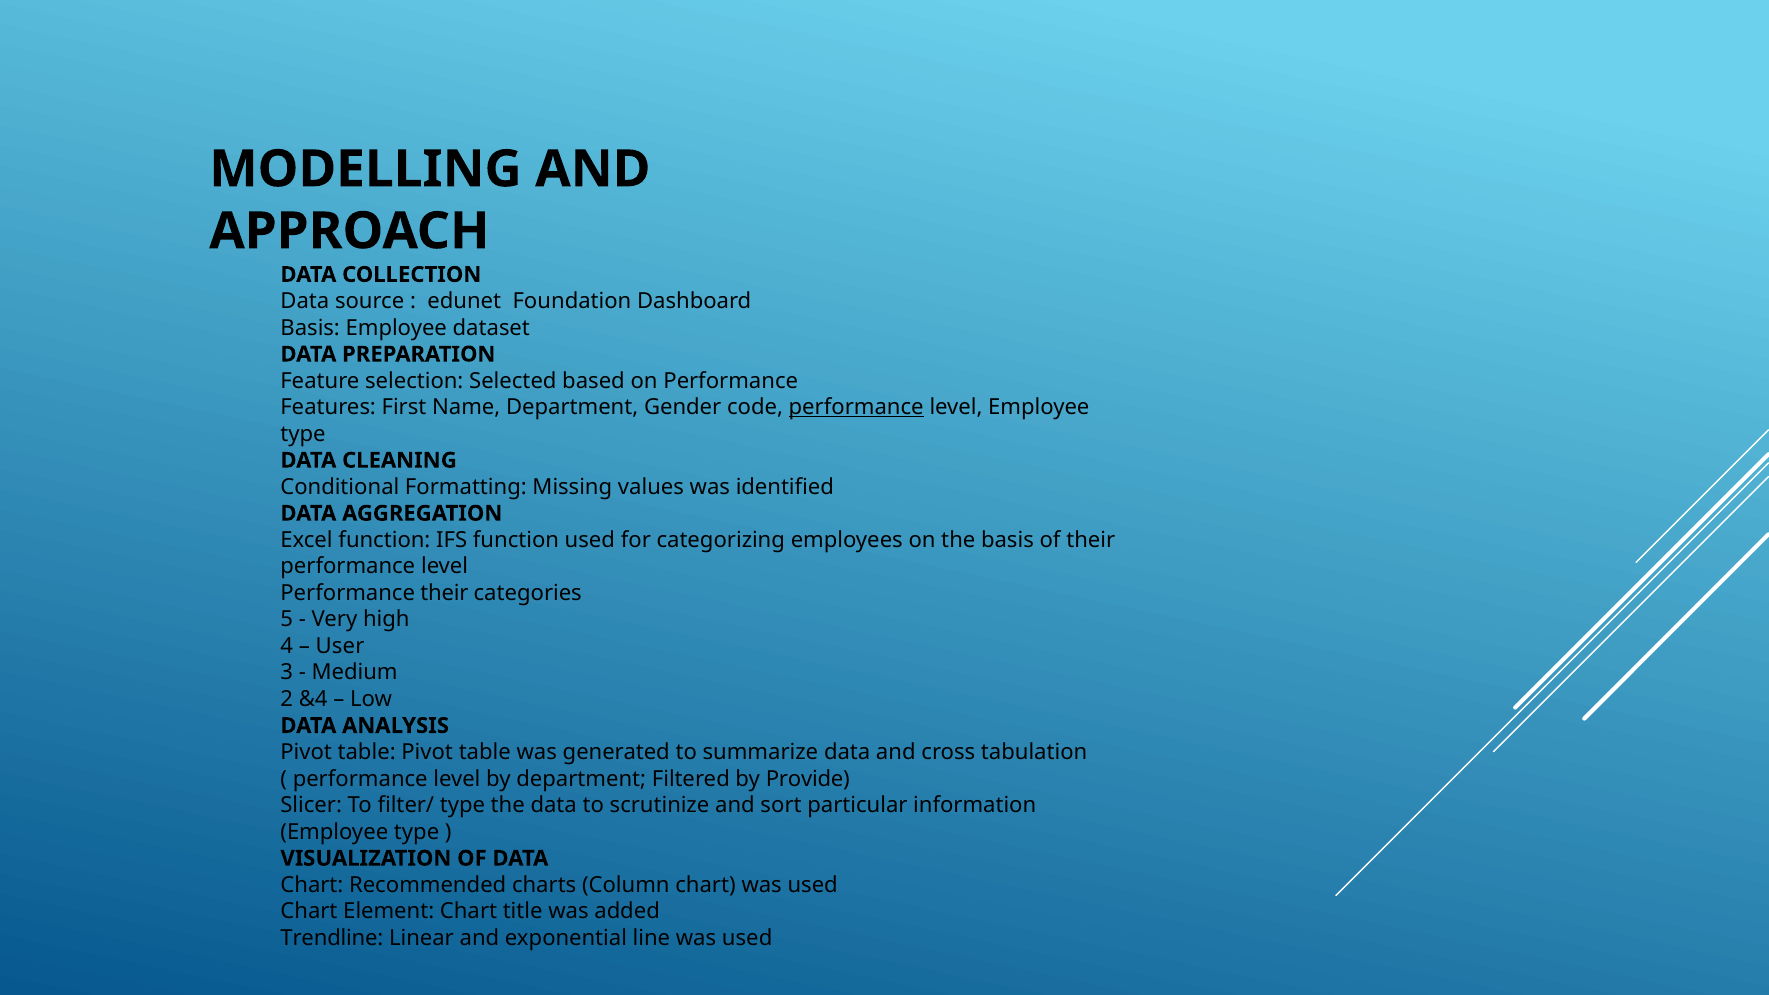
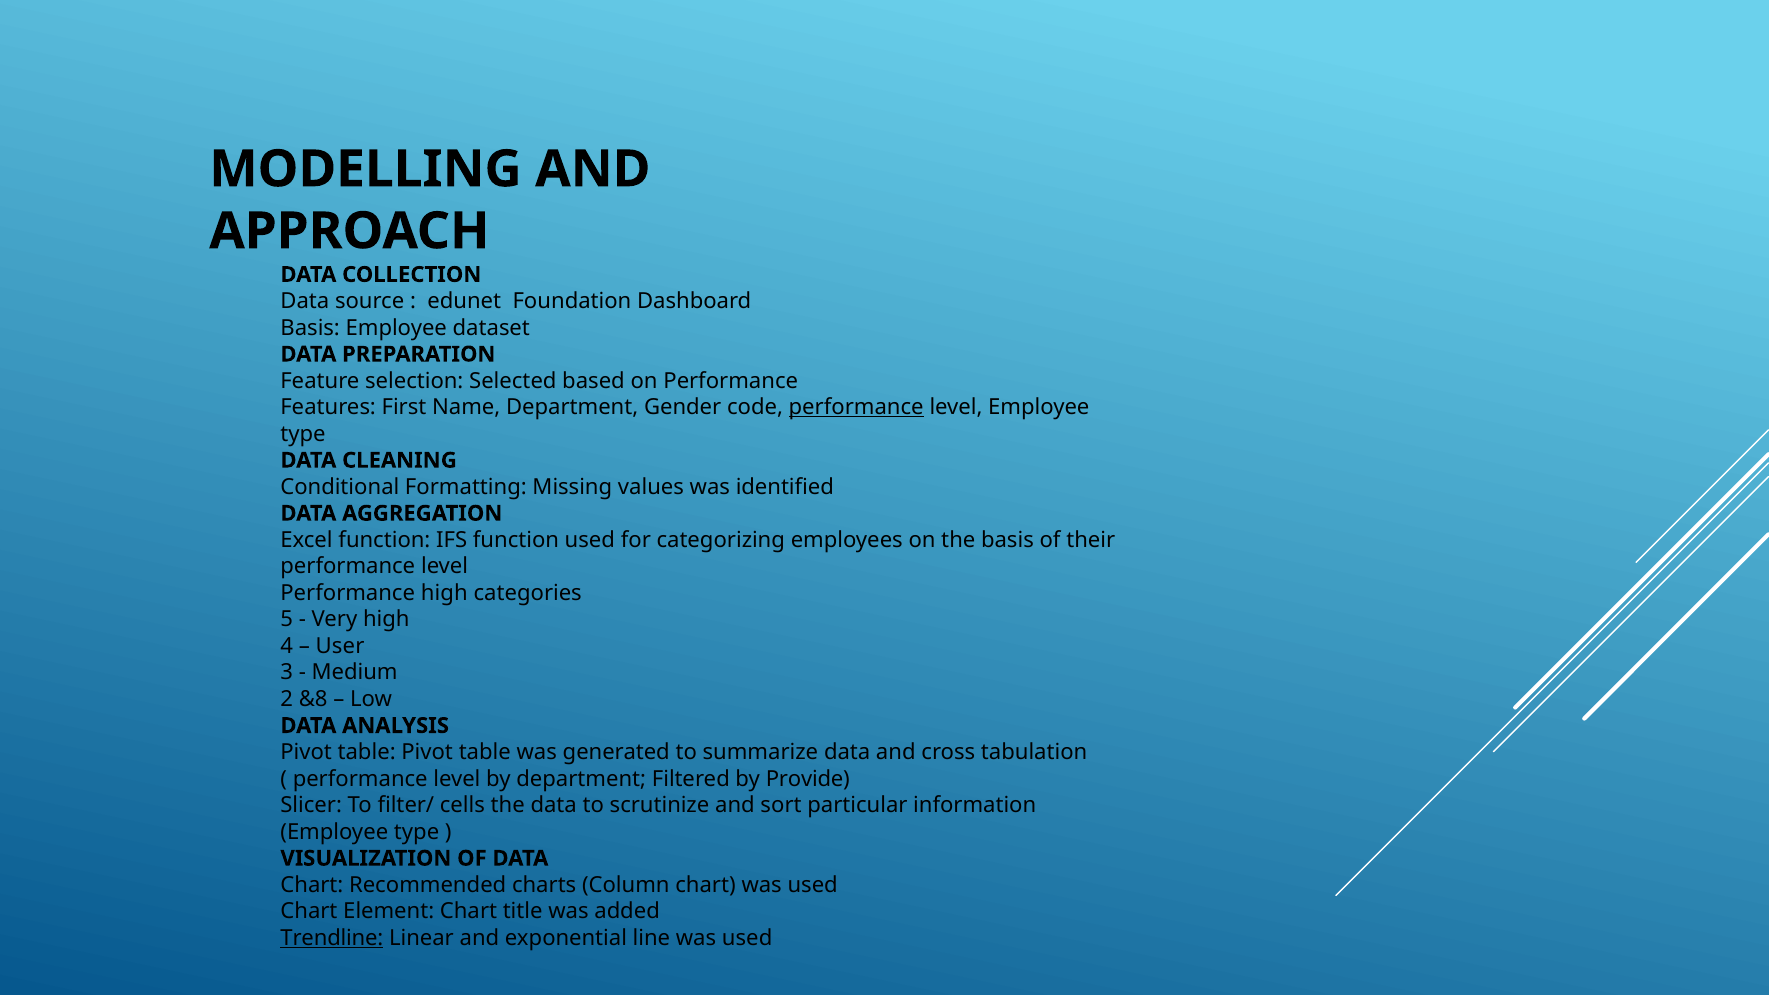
Performance their: their -> high (444, 593)
&4: &4 -> &8 (313, 699)
filter/ type: type -> cells (462, 805)
Trendline underline: none -> present (332, 938)
